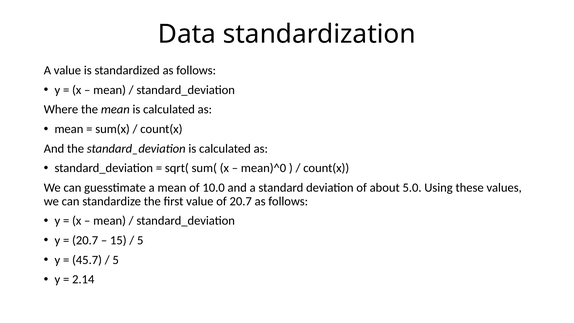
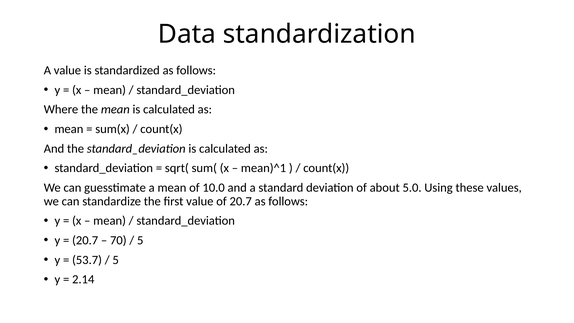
mean)^0: mean)^0 -> mean)^1 (264, 168)
15: 15 -> 70 (118, 240)
45.7: 45.7 -> 53.7 (87, 260)
